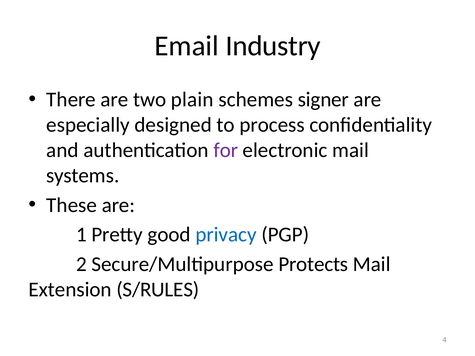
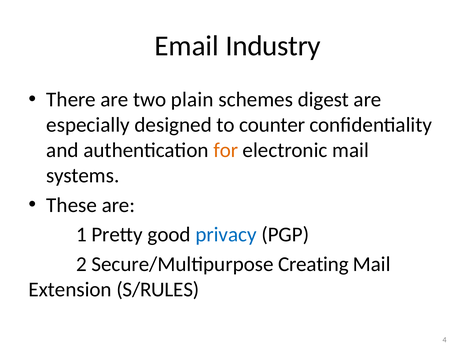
signer: signer -> digest (323, 100)
process: process -> counter (272, 125)
for colour: purple -> orange (226, 150)
Protects: Protects -> Creating (313, 264)
